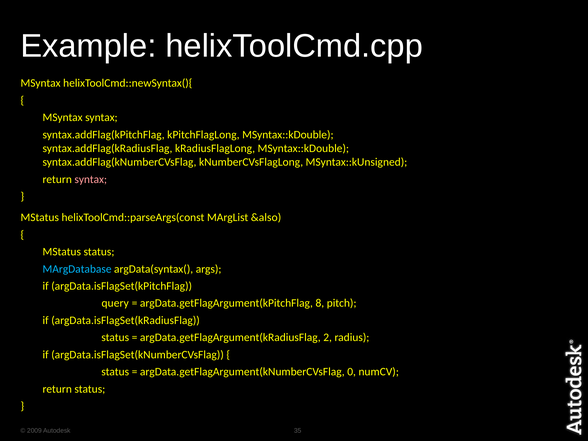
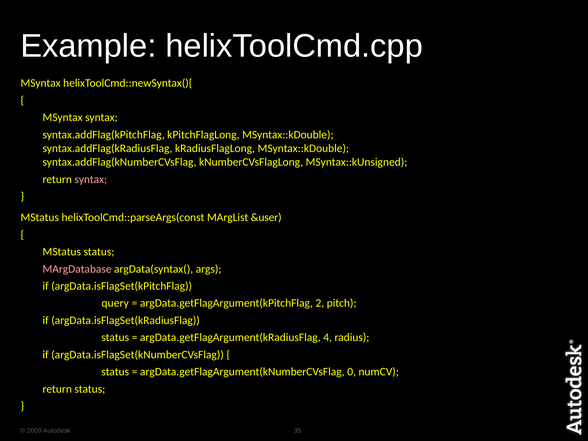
&also: &also -> &user (266, 217)
MArgDatabase colour: light blue -> pink (77, 269)
8: 8 -> 2 (320, 303)
2: 2 -> 4 (328, 338)
